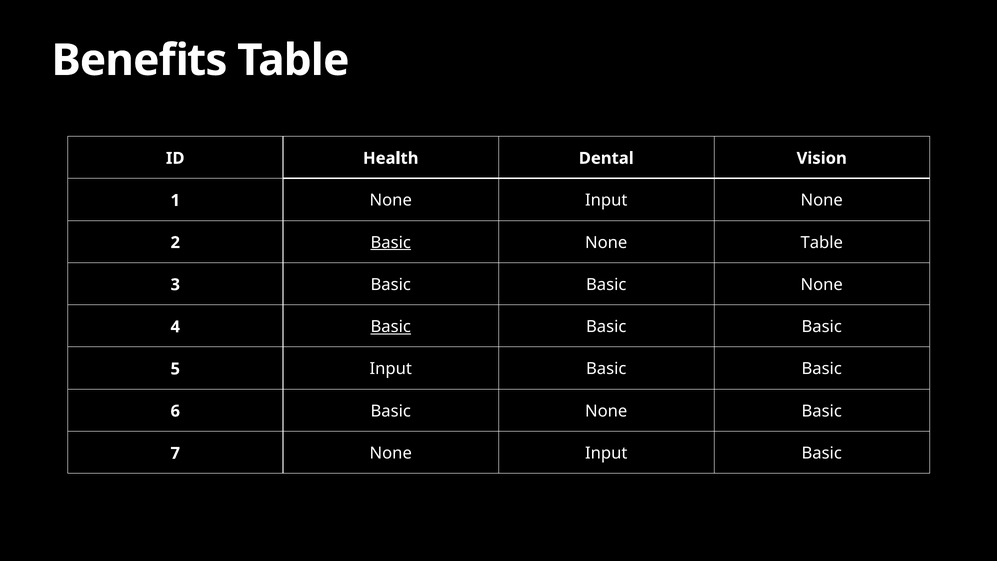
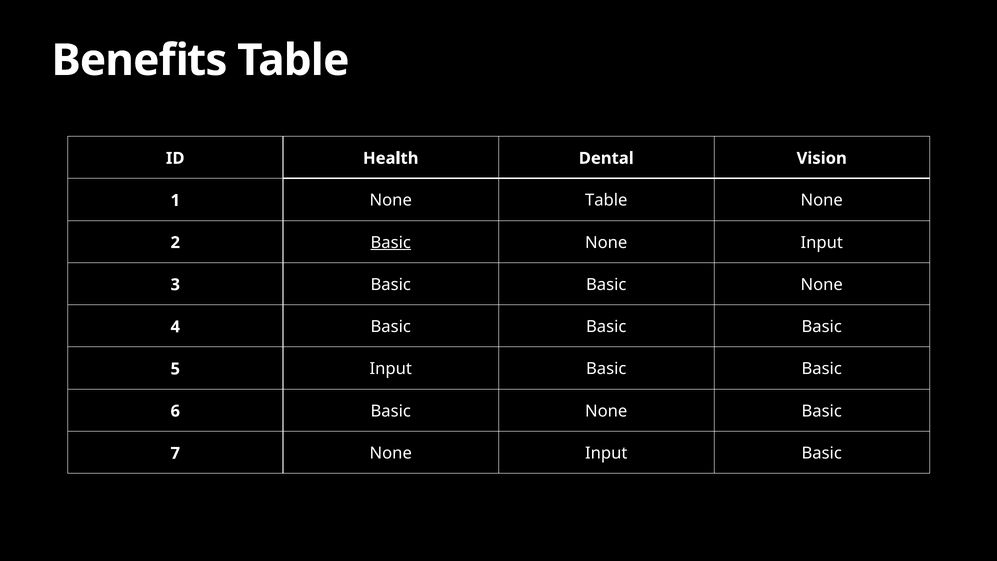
1 None Input: Input -> Table (606, 200)
Table: Table -> Input (822, 242)
Basic underline: present -> none (391, 327)
